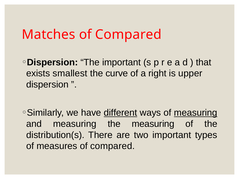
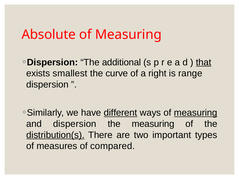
Matches: Matches -> Absolute (49, 35)
Compared: Compared -> Measuring (128, 35)
The important: important -> additional (122, 62)
that underline: none -> present (204, 62)
upper: upper -> range (190, 74)
and measuring: measuring -> dispersion (75, 124)
distribution(s underline: none -> present (55, 135)
